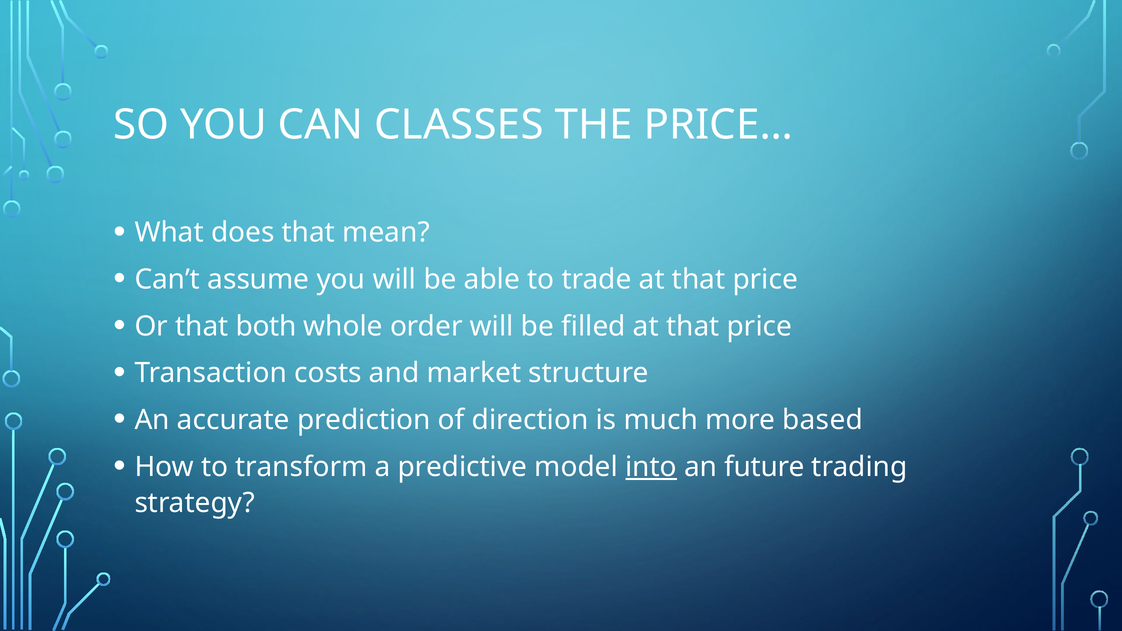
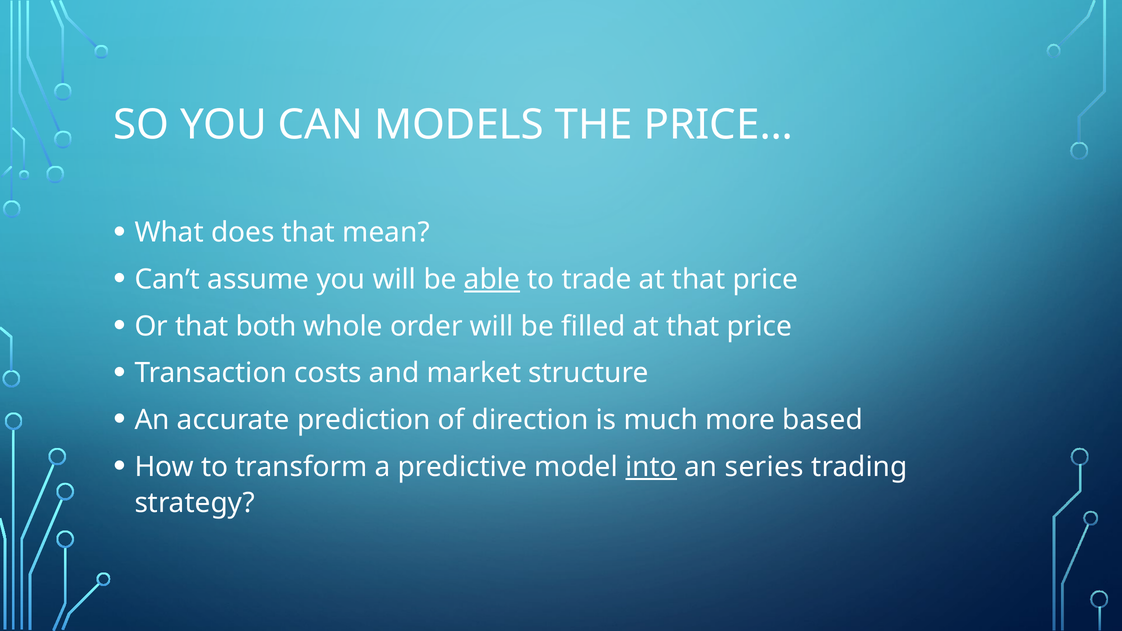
CLASSES: CLASSES -> MODELS (459, 125)
able underline: none -> present (492, 280)
future: future -> series (764, 467)
